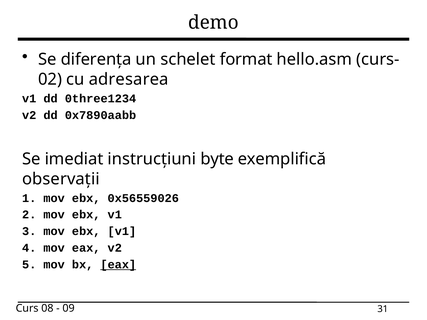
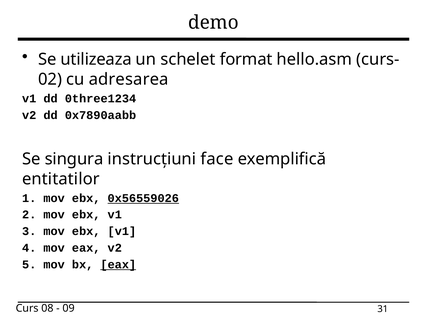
diferența: diferența -> utilizeaza (96, 60)
imediat: imediat -> singura (74, 159)
byte: byte -> face (217, 159)
observații: observații -> entitatilor (61, 179)
0x56559026 underline: none -> present (143, 198)
